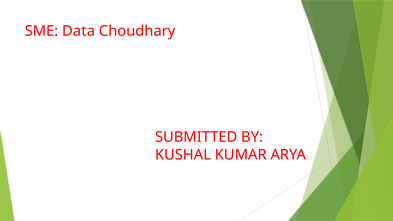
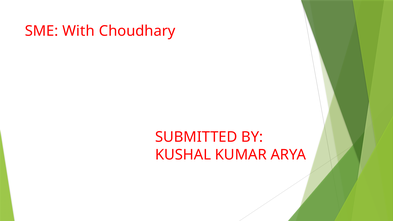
Data: Data -> With (79, 31)
